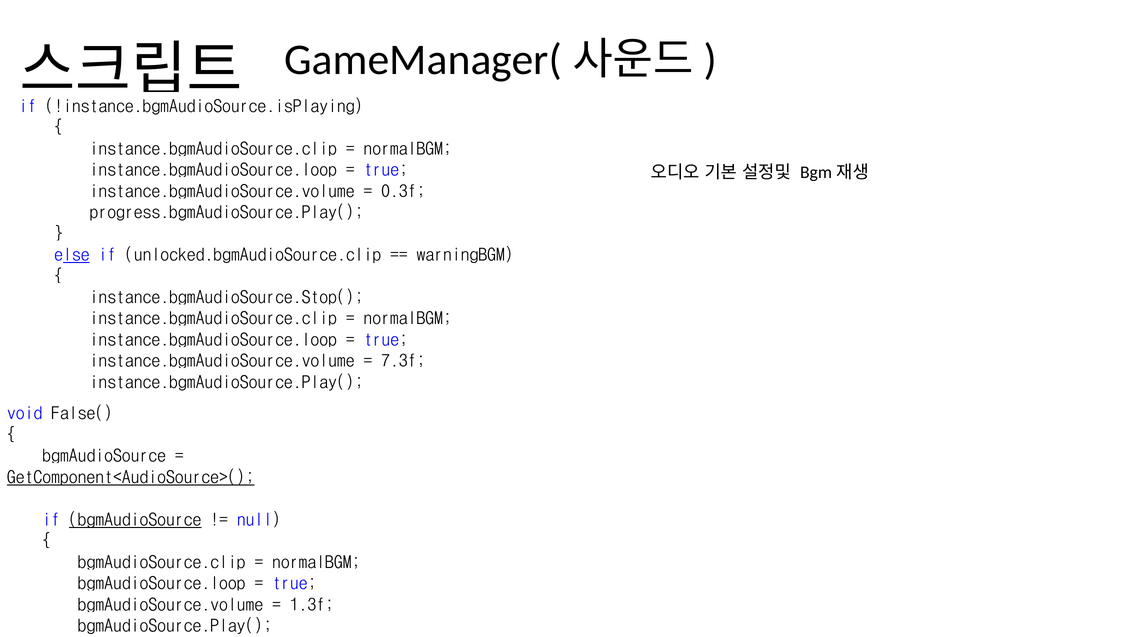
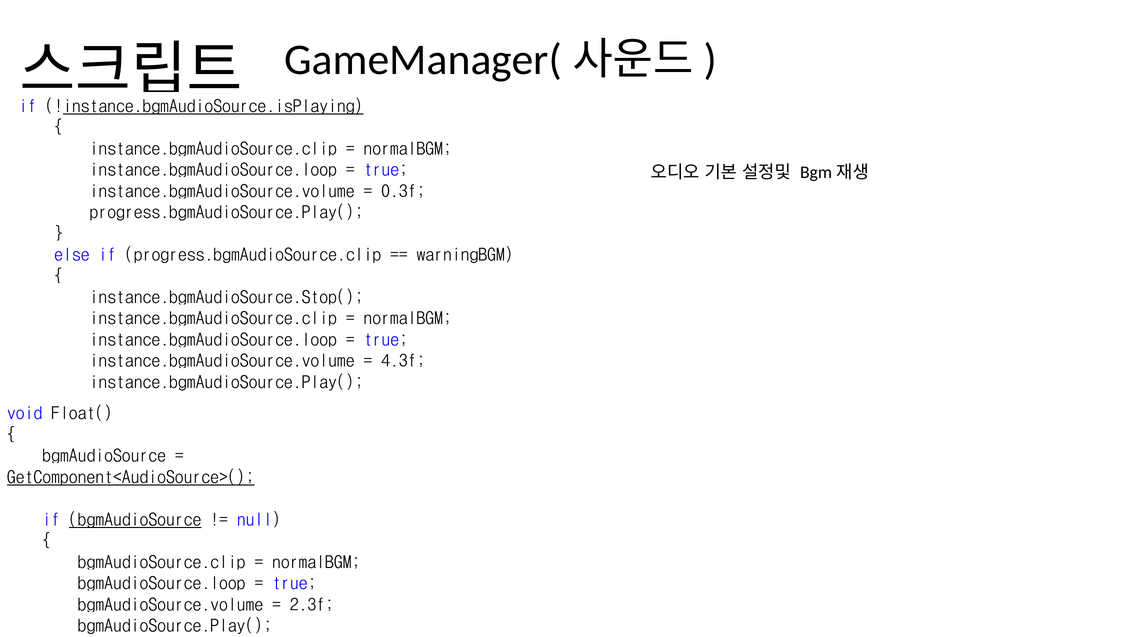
!instance.bgmAudioSource.isPlaying underline: none -> present (204, 106)
else underline: present -> none (72, 255)
unlocked.bgmAudioSource.clip: unlocked.bgmAudioSource.clip -> progress.bgmAudioSource.clip (253, 255)
7.3f: 7.3f -> 4.3f (403, 361)
False(: False( -> Float( (82, 413)
1.3f: 1.3f -> 2.3f (312, 605)
